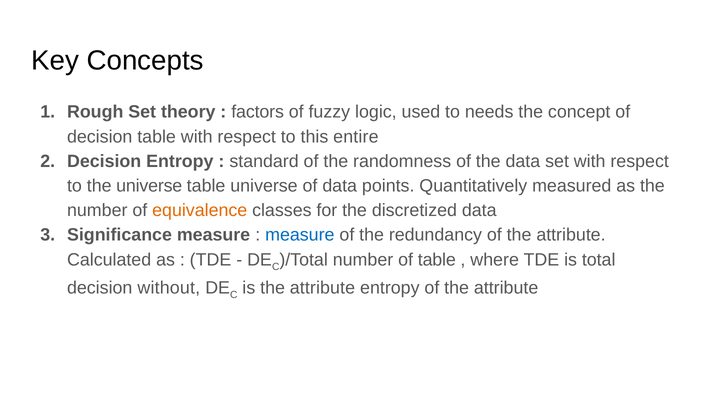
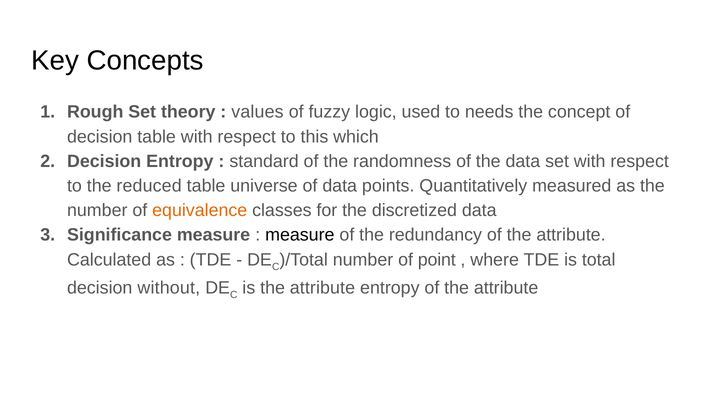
factors: factors -> values (257, 112)
entire: entire -> which (356, 137)
the universe: universe -> reduced (149, 186)
measure colour: blue -> black (300, 235)
of table: table -> point (437, 260)
